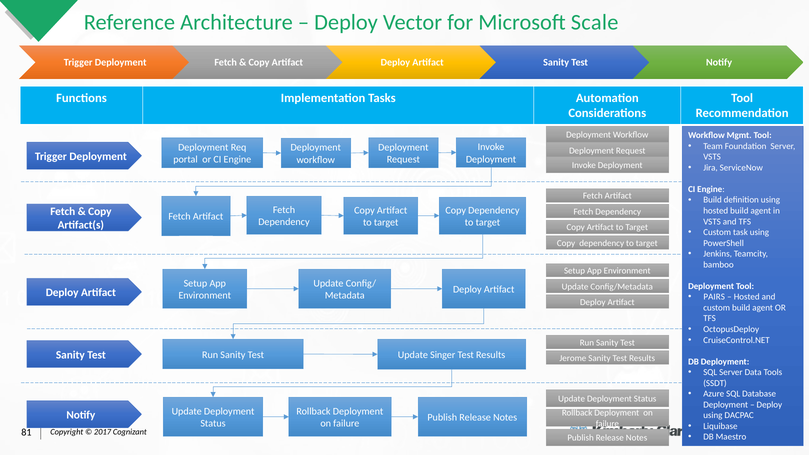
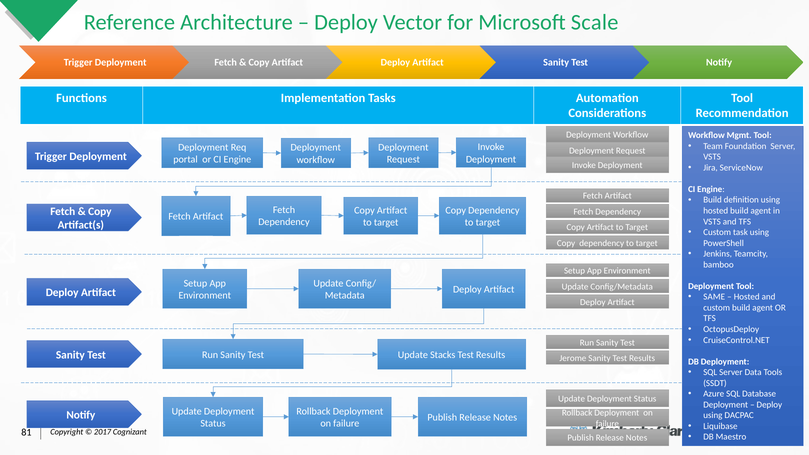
PAIRS: PAIRS -> SAME (714, 297)
Singer: Singer -> Stacks (443, 355)
